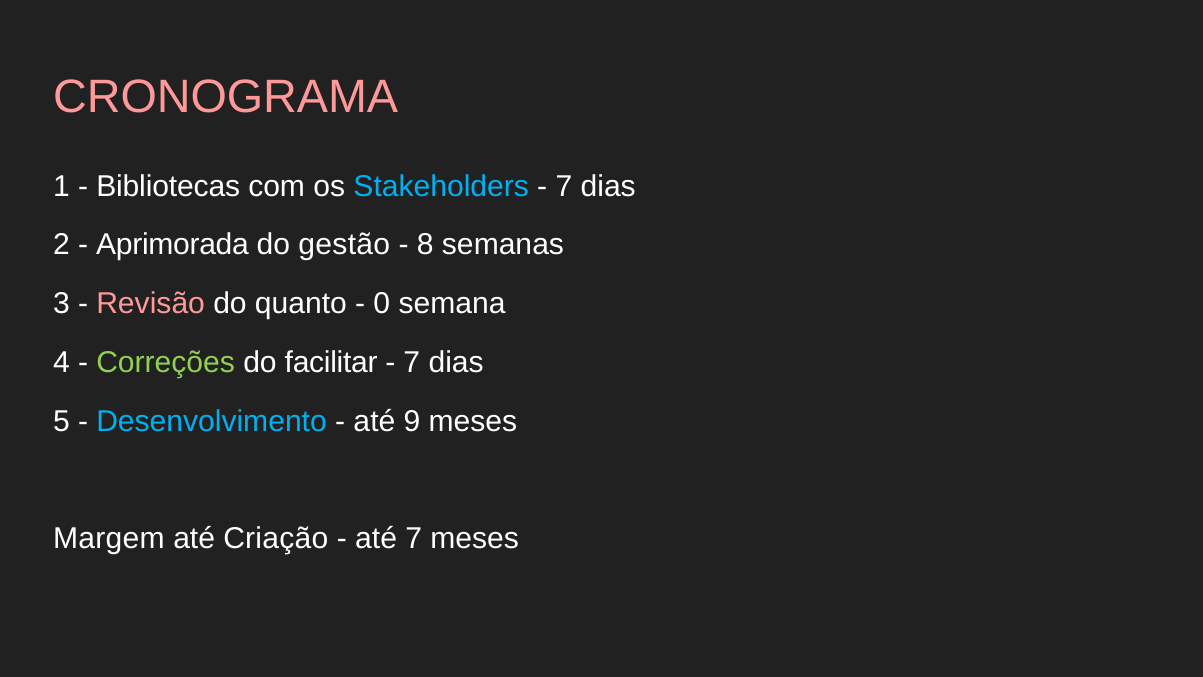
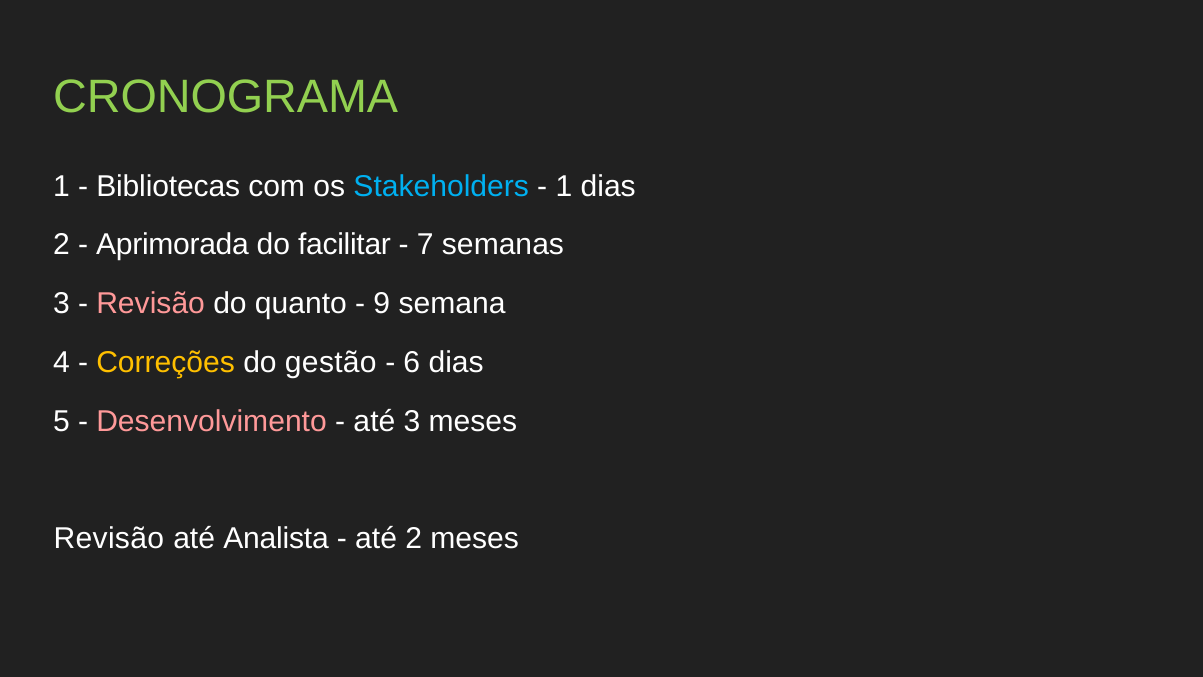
CRONOGRAMA colour: pink -> light green (226, 97)
7: 7 -> 1 (564, 186)
gestão: gestão -> facilitar (345, 245)
8: 8 -> 7 (425, 245)
0: 0 -> 9 (382, 303)
Correções colour: light green -> yellow (166, 362)
facilitar: facilitar -> gestão (331, 362)
7: 7 -> 6 (412, 362)
Desenvolvimento colour: light blue -> pink (212, 421)
até 9: 9 -> 3 (412, 421)
Margem: Margem -> Revisão (109, 538)
Criação: Criação -> Analista (276, 538)
até 7: 7 -> 2 (414, 538)
